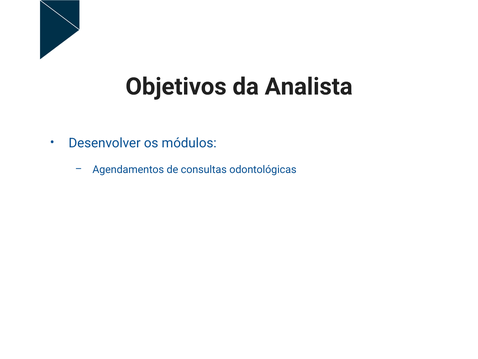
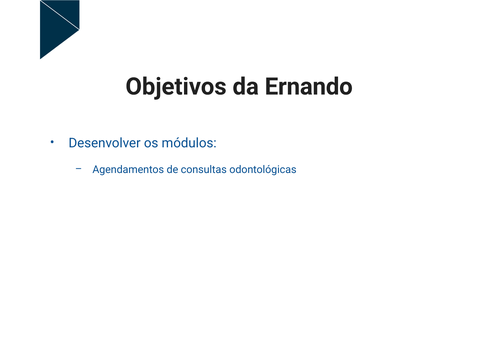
Analista: Analista -> Ernando (309, 87)
